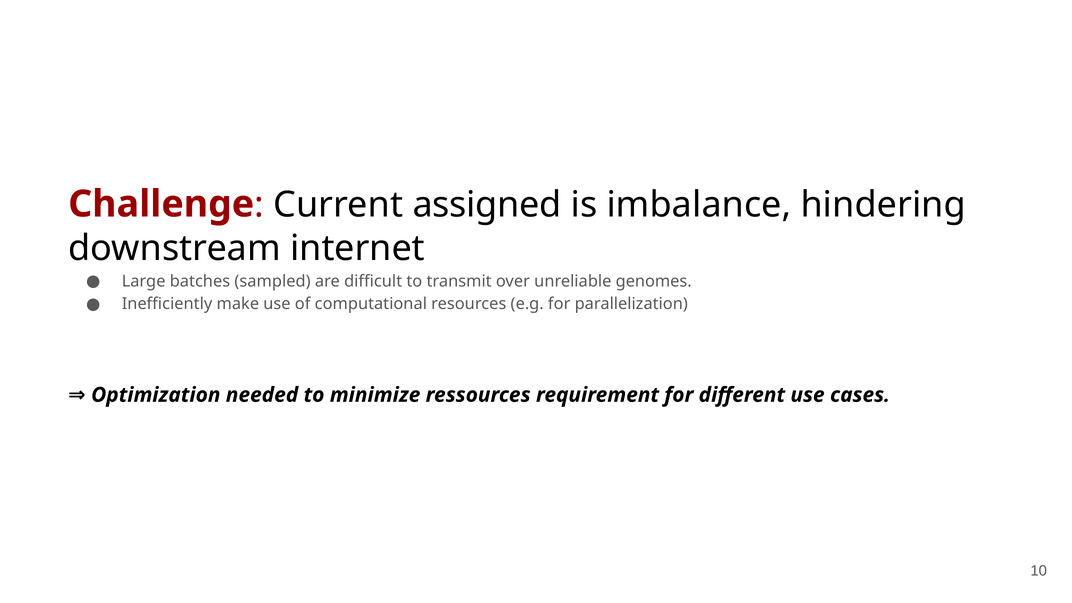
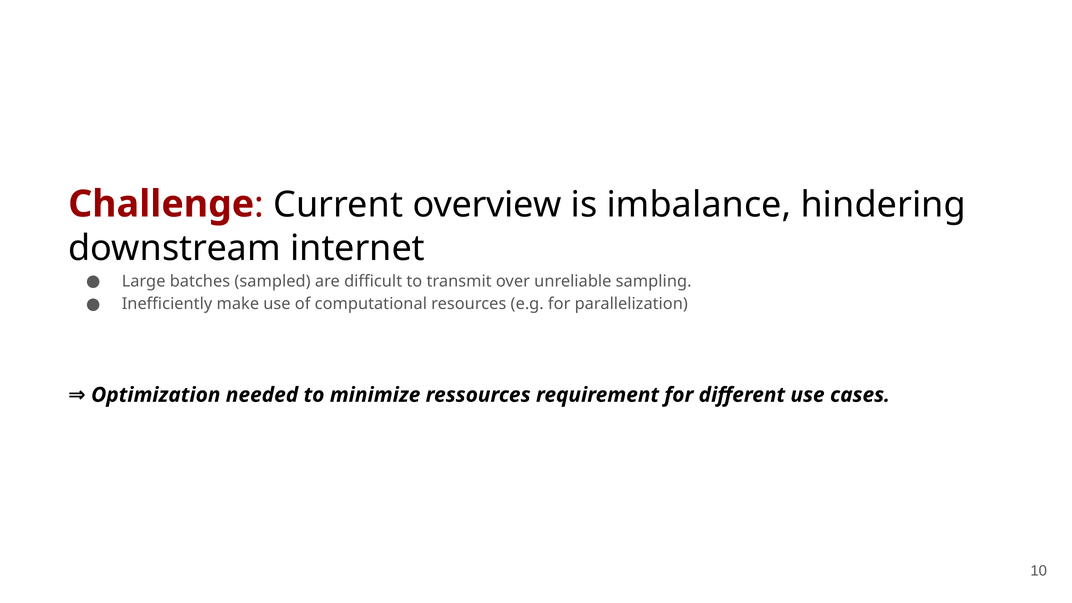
assigned: assigned -> overview (487, 205)
genomes: genomes -> sampling (654, 281)
